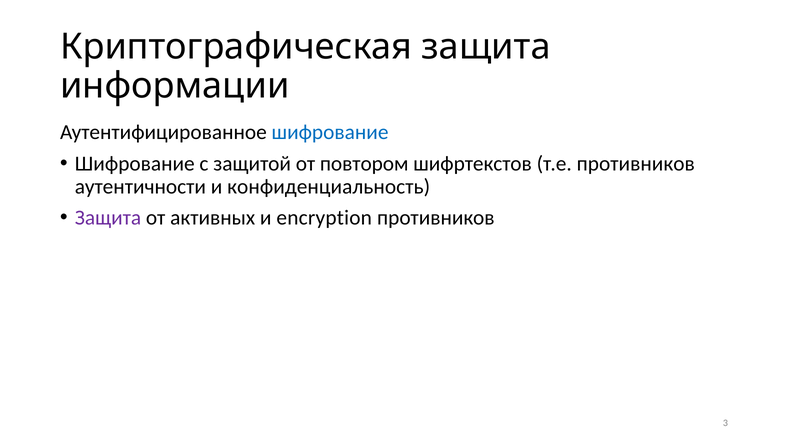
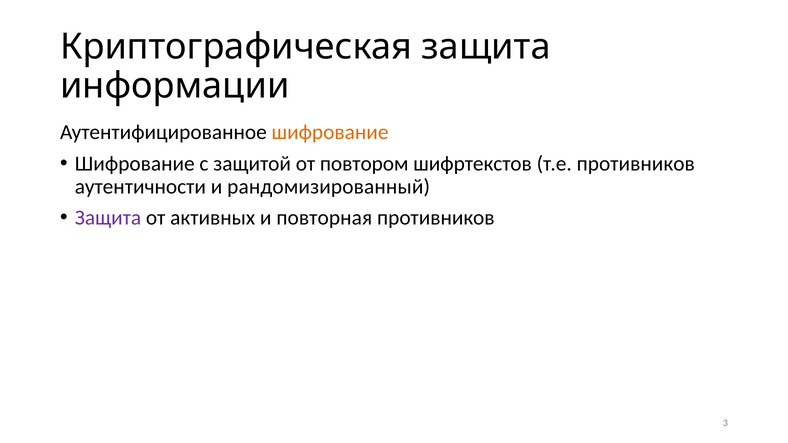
шифрование colour: blue -> orange (330, 132)
конфиденциальность: конфиденциальность -> рандомизированный (329, 187)
encryption: encryption -> повторная (324, 218)
